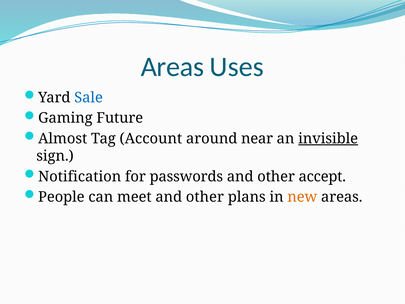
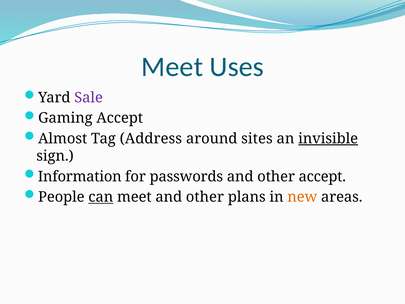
Areas: Areas -> Meet (172, 67)
Sale colour: blue -> purple (89, 98)
Gaming Future: Future -> Accept (120, 118)
Account: Account -> Address (151, 138)
near: near -> sites (257, 138)
Notification: Notification -> Information (80, 176)
can underline: none -> present (101, 197)
